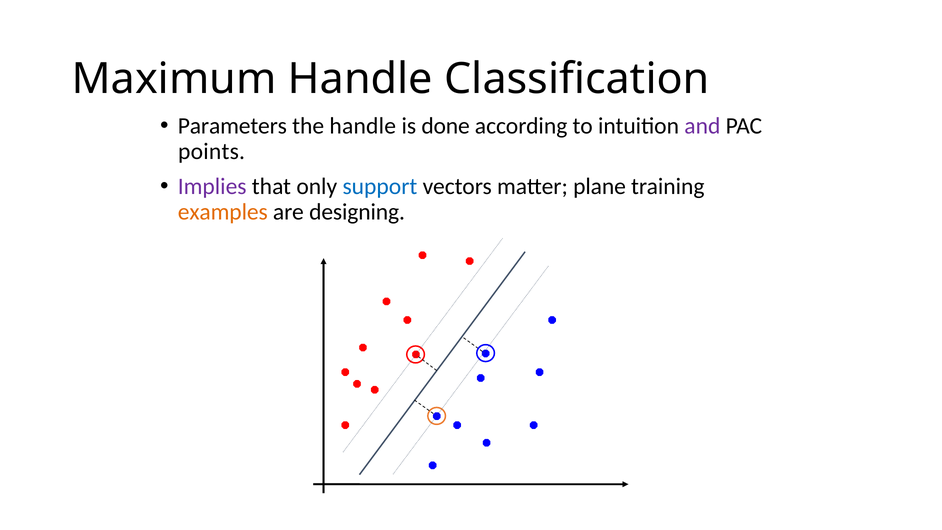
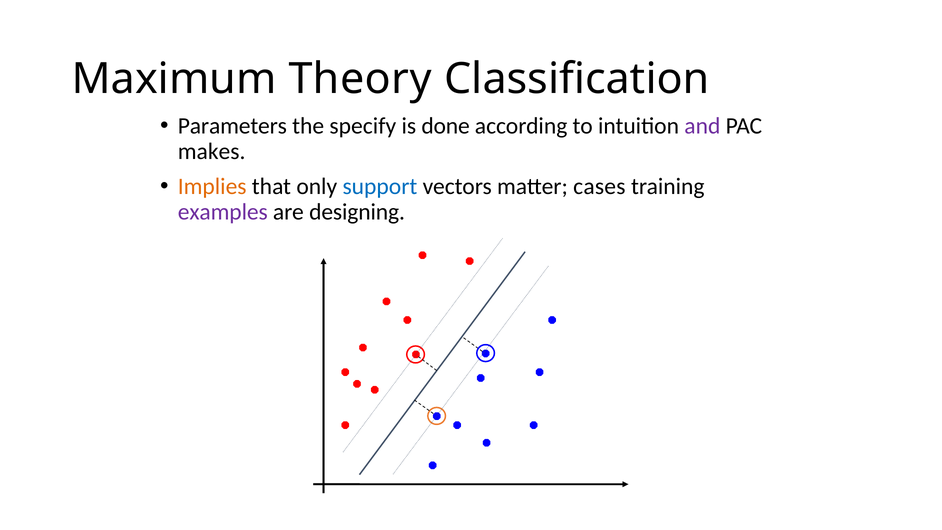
Maximum Handle: Handle -> Theory (360, 79)
the handle: handle -> specify (363, 126)
points: points -> makes (212, 151)
Implies colour: purple -> orange (212, 186)
plane: plane -> cases (599, 186)
examples colour: orange -> purple (223, 212)
